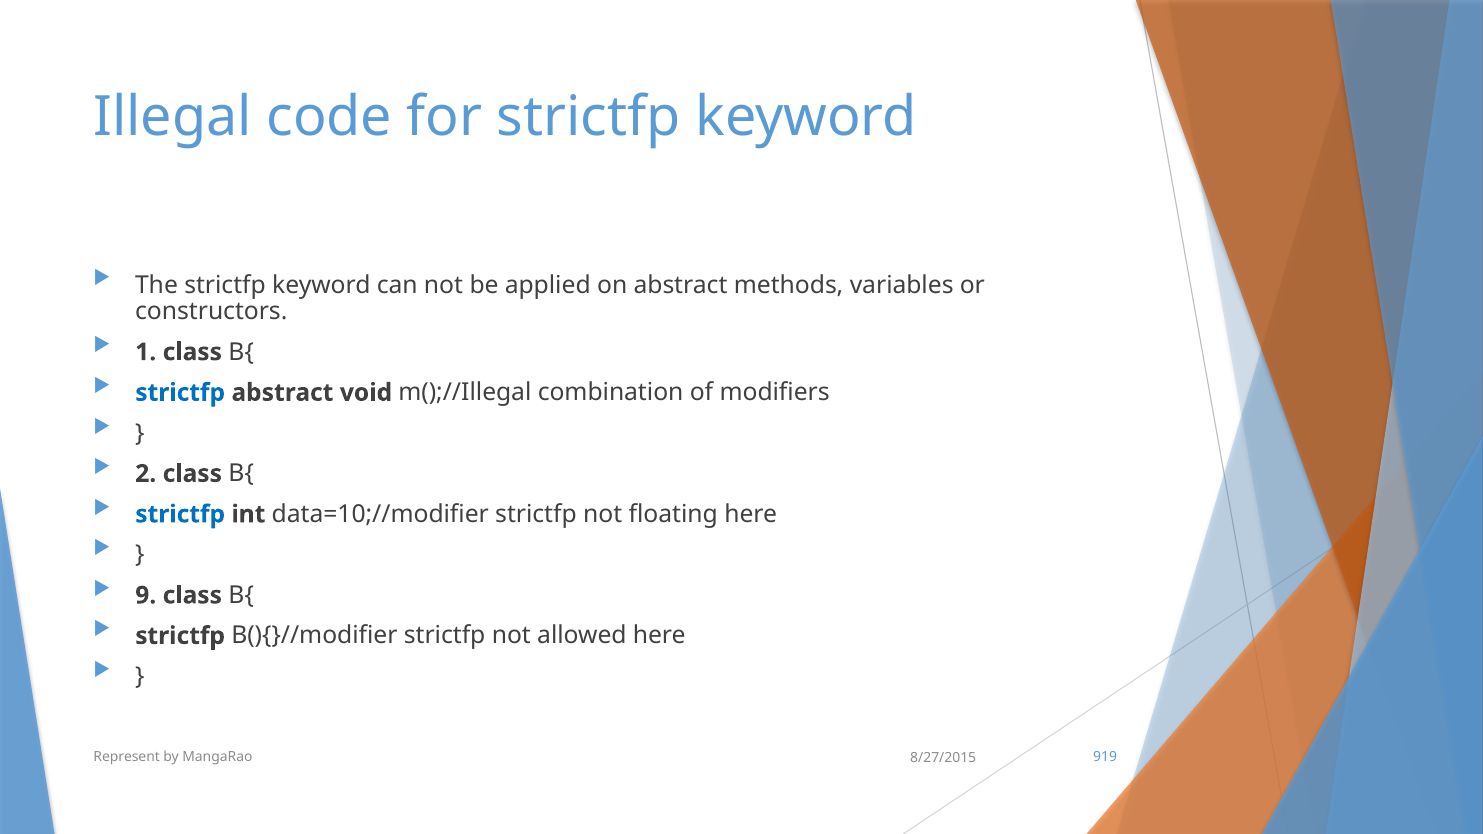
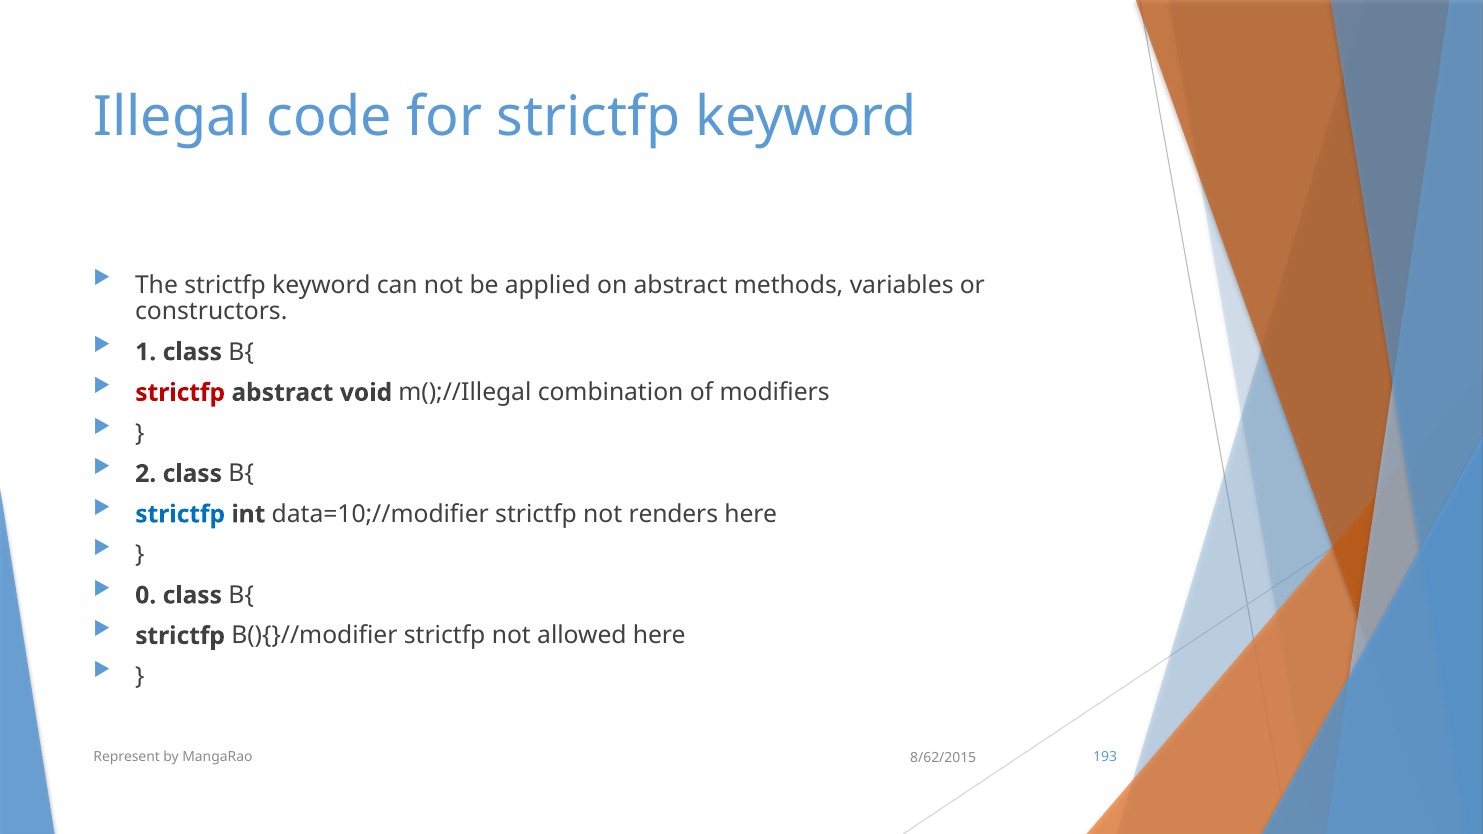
strictfp colour: blue -> red (180, 393)
floating: floating -> renders (673, 514)
9: 9 -> 0 (146, 595)
919: 919 -> 193 (1105, 757)
8/27/2015: 8/27/2015 -> 8/62/2015 (943, 758)
